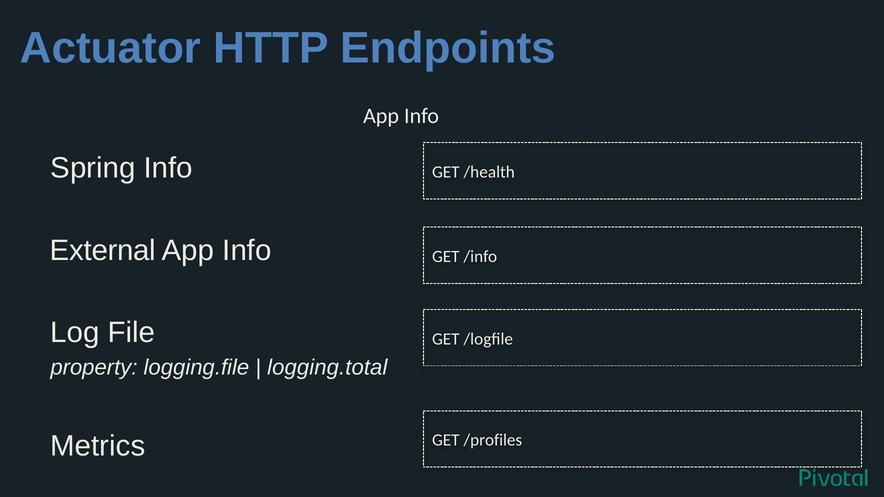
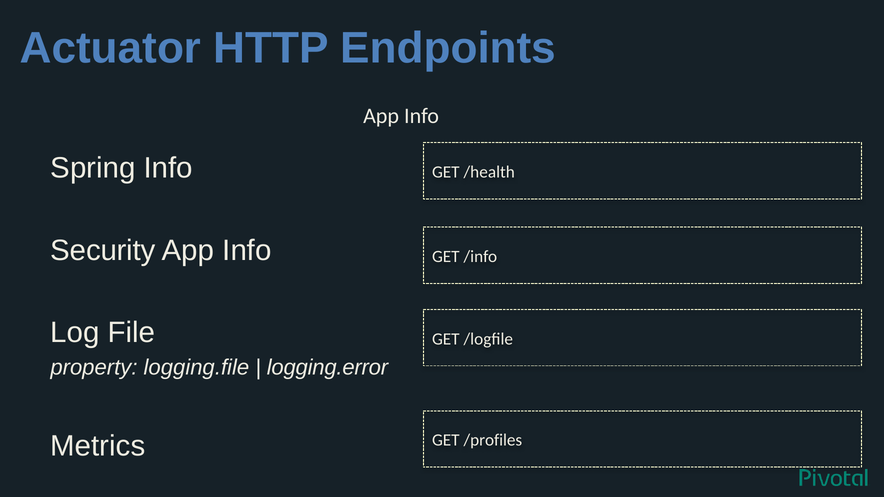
External: External -> Security (103, 250)
logging.total: logging.total -> logging.error (327, 368)
